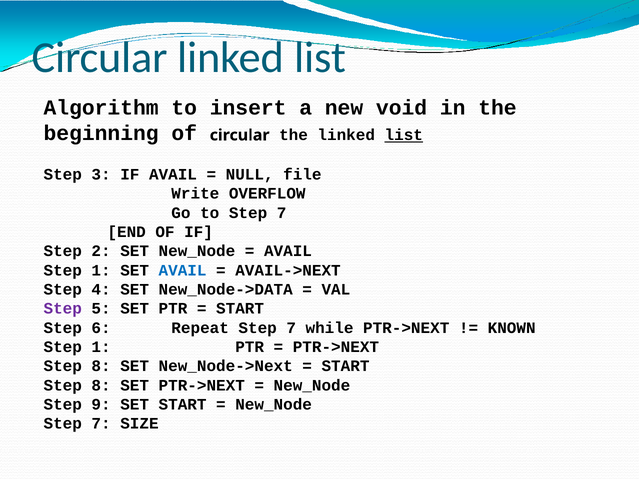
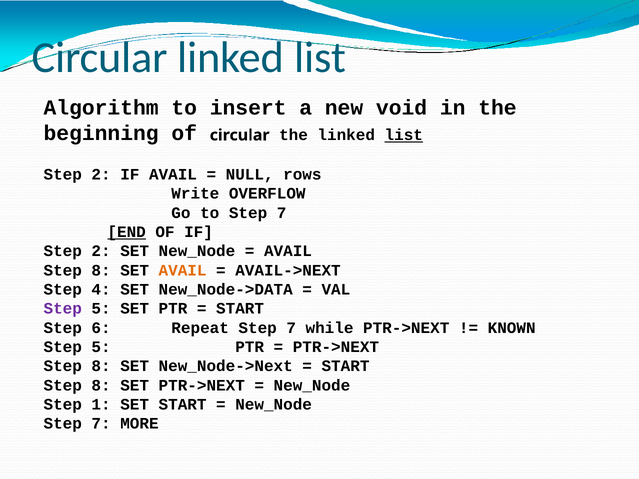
3: 3 -> 2 (101, 175)
file: file -> rows (302, 175)
END underline: none -> present (127, 232)
1: 1 -> 8 (101, 270)
AVAIL colour: blue -> orange (183, 270)
1: 1 -> 5 (101, 347)
9: 9 -> 1 (101, 405)
SIZE: SIZE -> MORE (139, 424)
